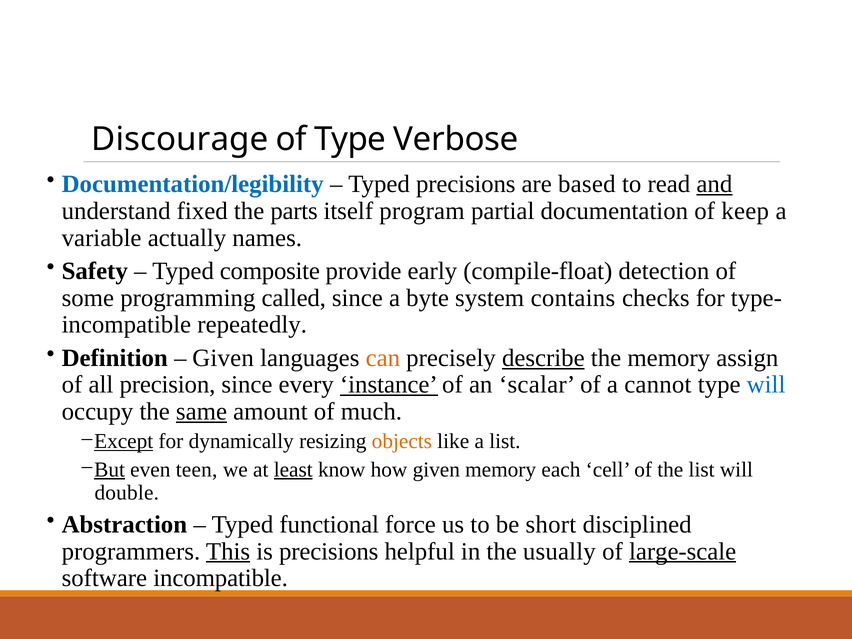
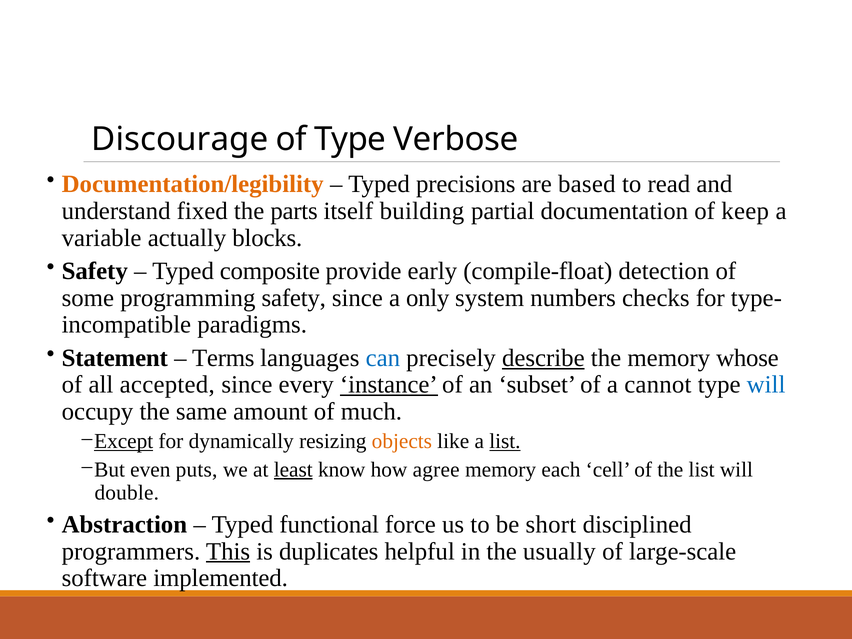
Documentation/legibility colour: blue -> orange (193, 184)
and underline: present -> none (714, 184)
program: program -> building (422, 211)
names: names -> blocks (267, 238)
programming called: called -> safety (294, 298)
byte: byte -> only (428, 298)
contains: contains -> numbers (573, 298)
repeatedly: repeatedly -> paradigms (252, 325)
Definition: Definition -> Statement (115, 358)
Given: Given -> Terms (223, 358)
can colour: orange -> blue (383, 358)
assign: assign -> whose (747, 358)
precision: precision -> accepted (167, 385)
scalar: scalar -> subset (537, 385)
same underline: present -> none (202, 412)
list underline: none -> present (505, 441)
But underline: present -> none (110, 470)
teen: teen -> puts (197, 470)
how given: given -> agree (436, 470)
is precisions: precisions -> duplicates (329, 551)
large-scale underline: present -> none (683, 551)
software incompatible: incompatible -> implemented (221, 578)
